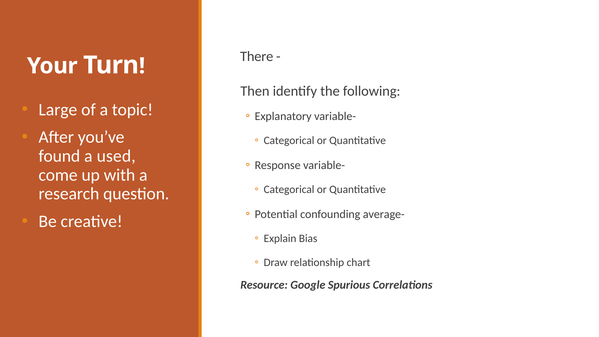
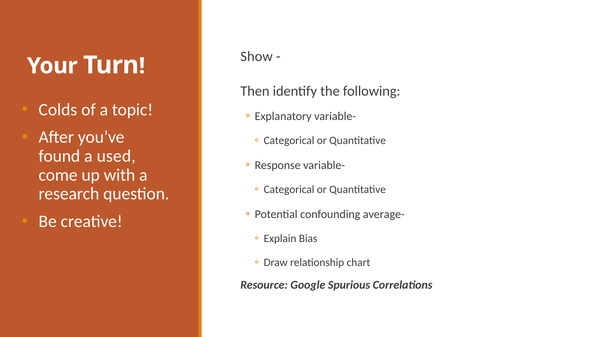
There: There -> Show (257, 56)
Large: Large -> Colds (58, 110)
